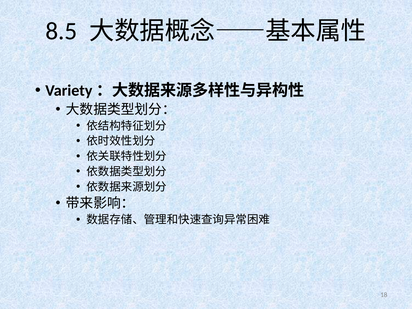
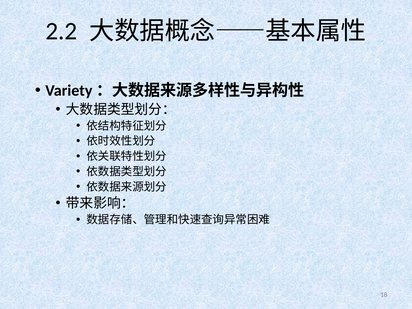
8.5: 8.5 -> 2.2 (61, 31)
